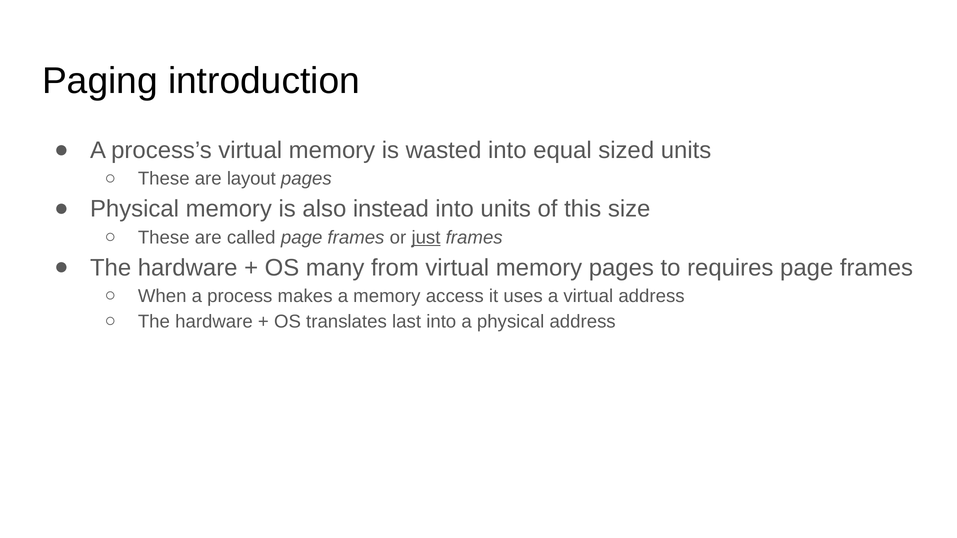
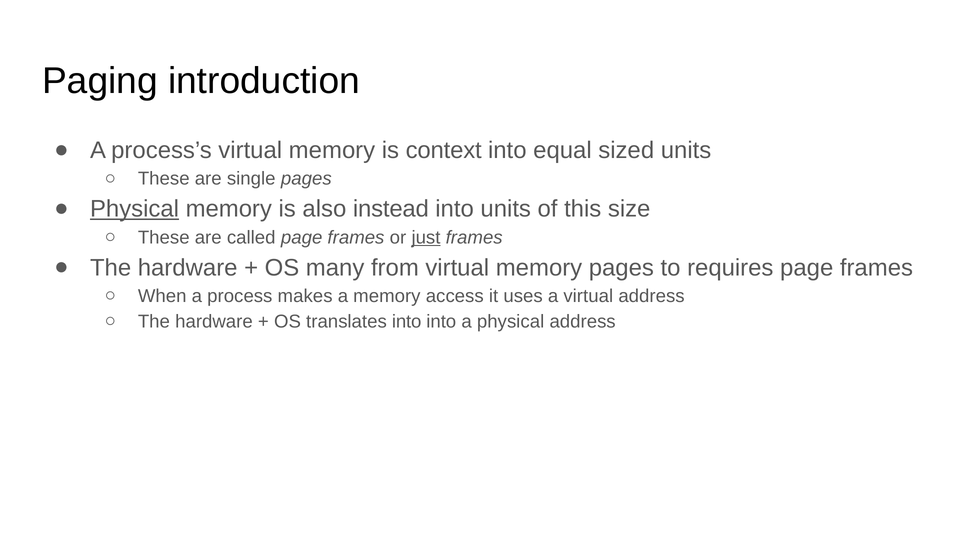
wasted: wasted -> context (444, 151)
layout: layout -> single (251, 179)
Physical underline: none -> present (135, 209)
translates last: last -> into (407, 322)
